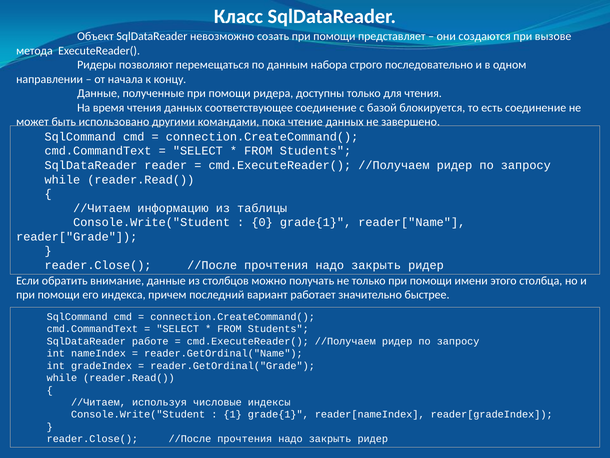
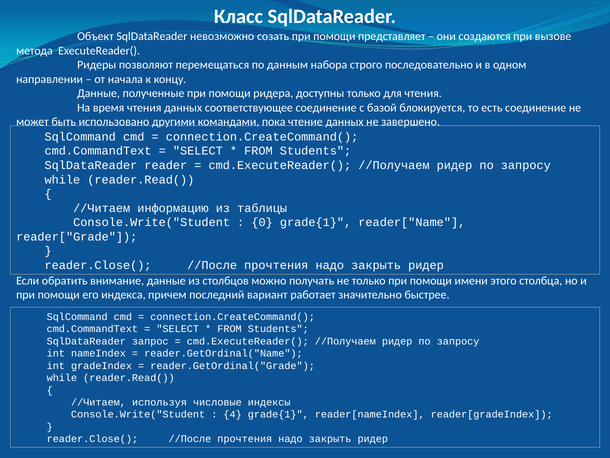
работе: работе -> запрос (150, 341)
1: 1 -> 4 (233, 414)
